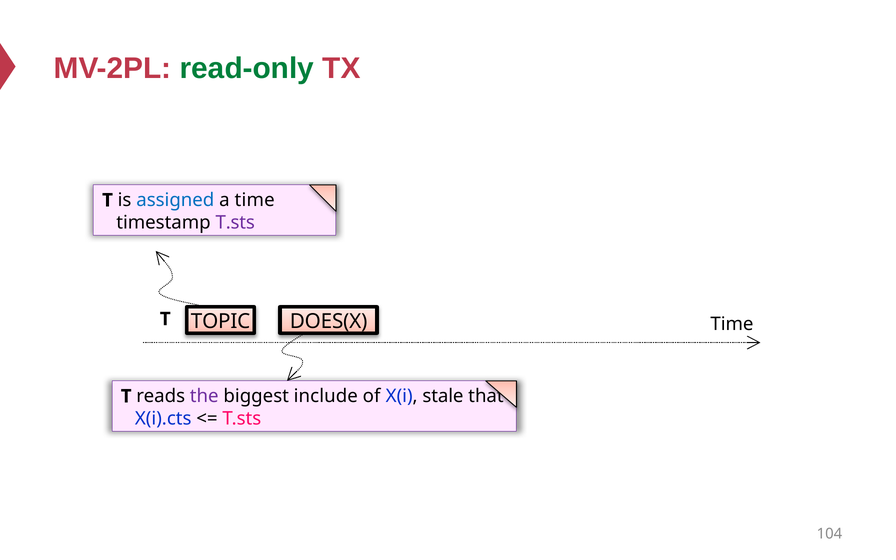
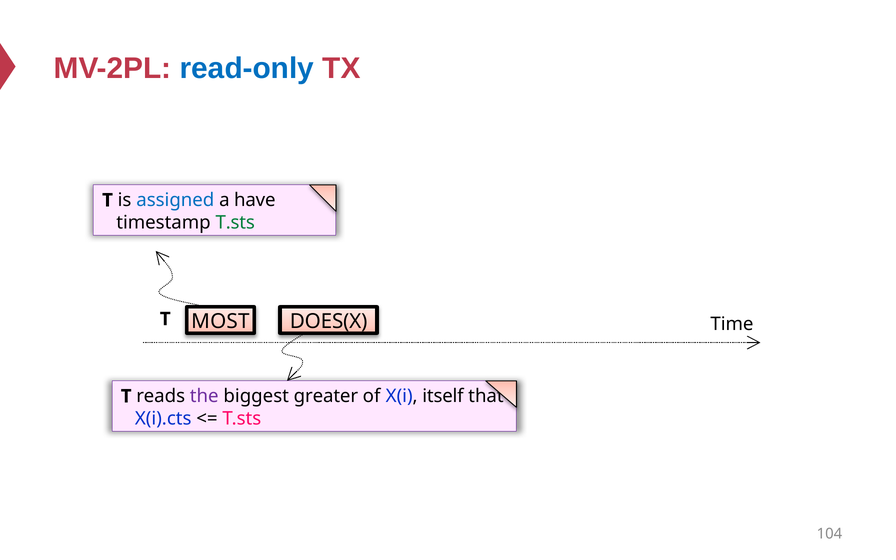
read-only colour: green -> blue (247, 69)
a time: time -> have (255, 200)
T.sts colour: purple -> green (235, 223)
TOPIC: TOPIC -> MOST (220, 322)
include: include -> greater (326, 396)
stale: stale -> itself (443, 396)
